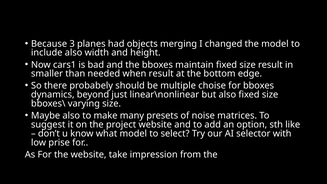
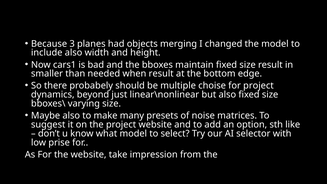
for bboxes: bboxes -> project (258, 86)
